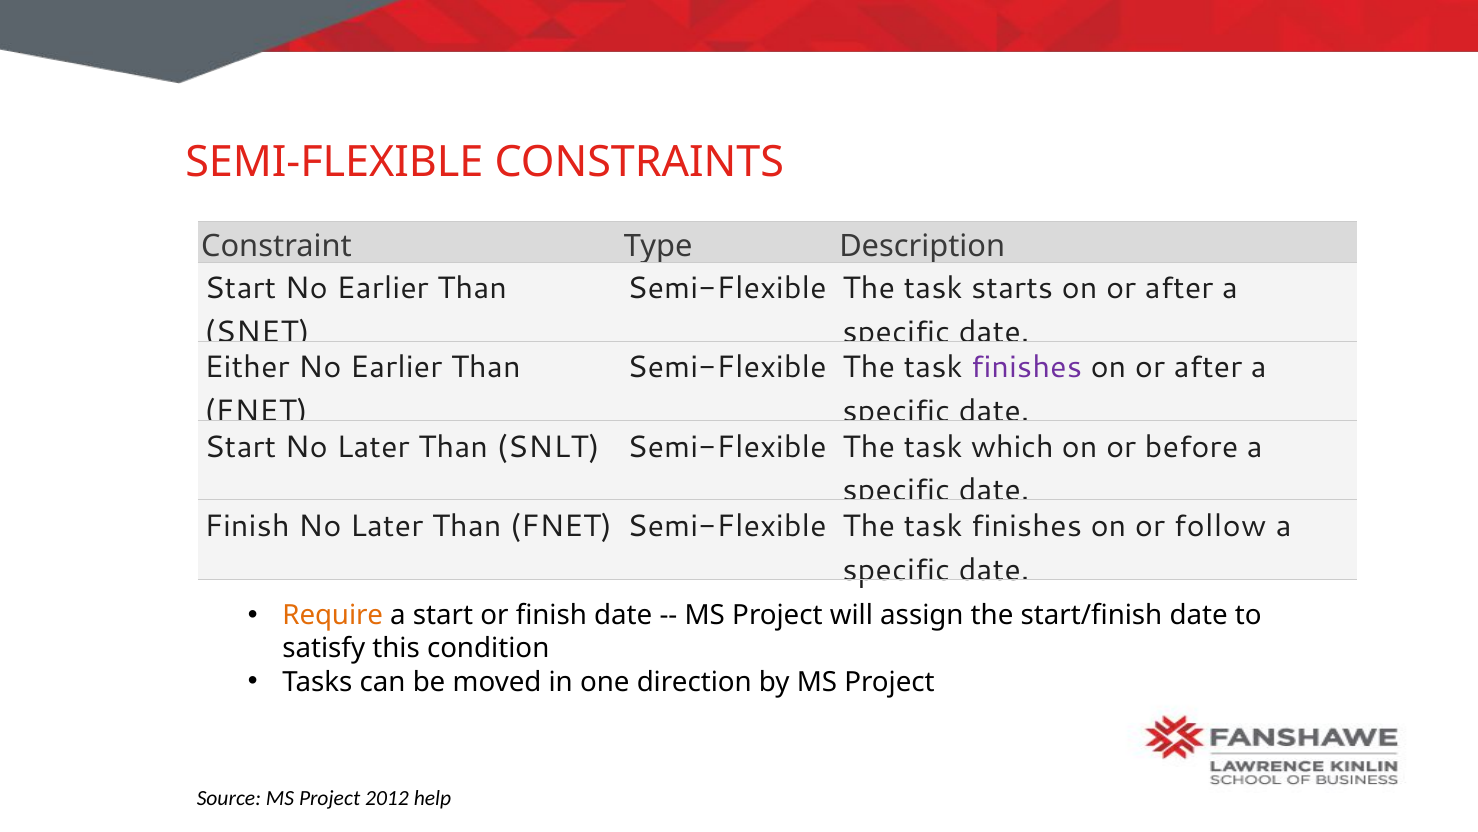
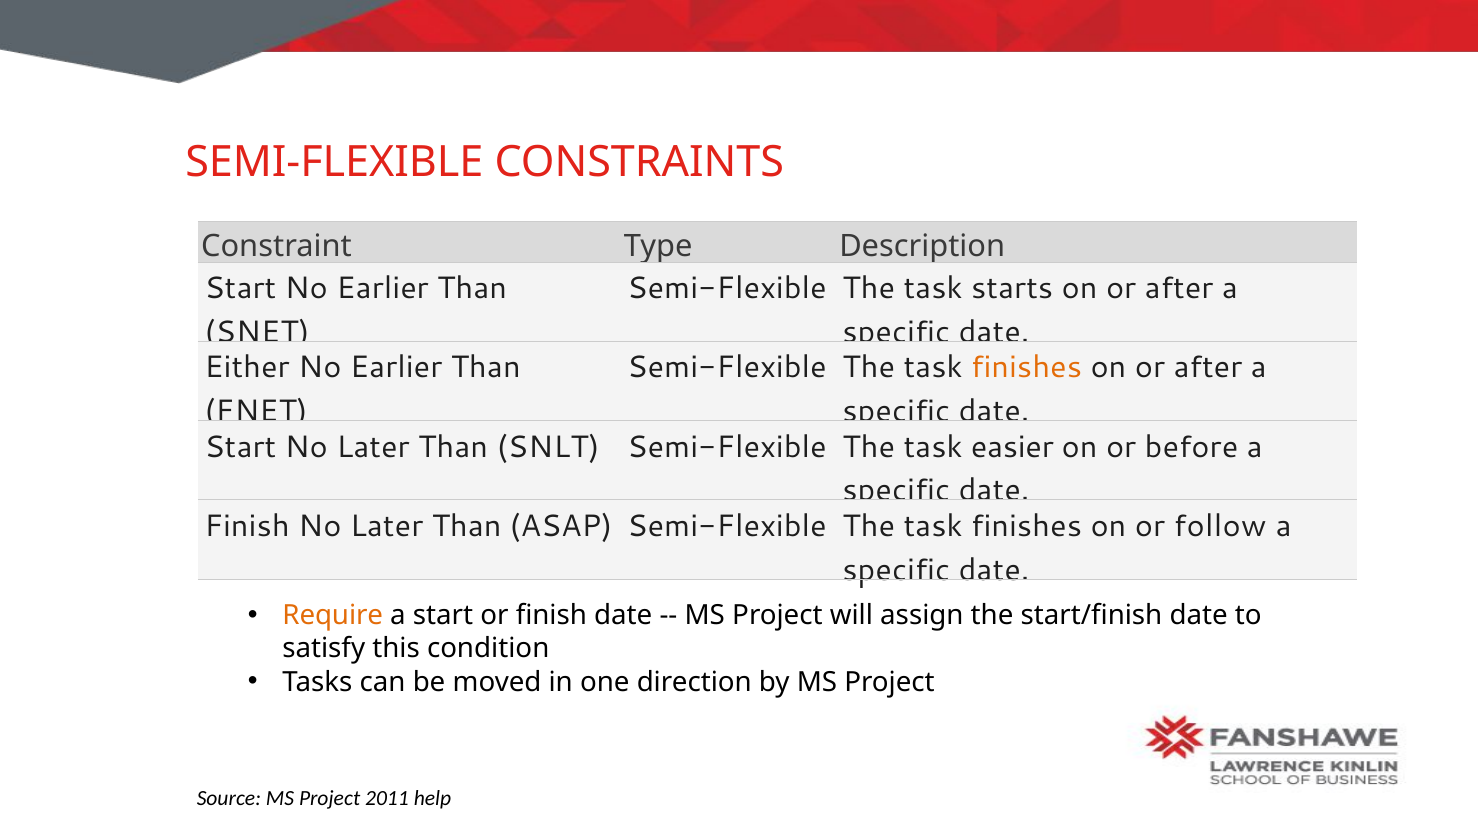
finishes colour: purple -> orange (1027, 368)
which: which -> easier (1012, 447)
Later Than FNET: FNET -> ASAP (561, 526)
2012: 2012 -> 2011 (387, 797)
